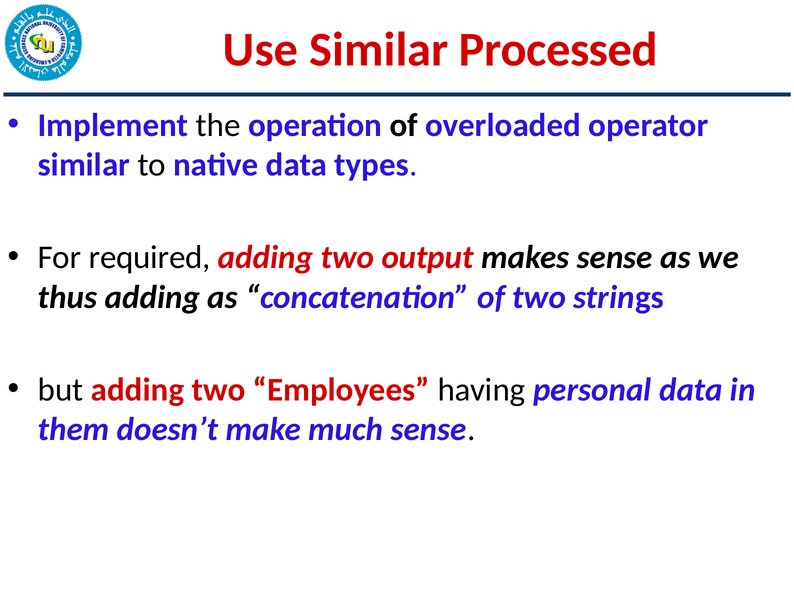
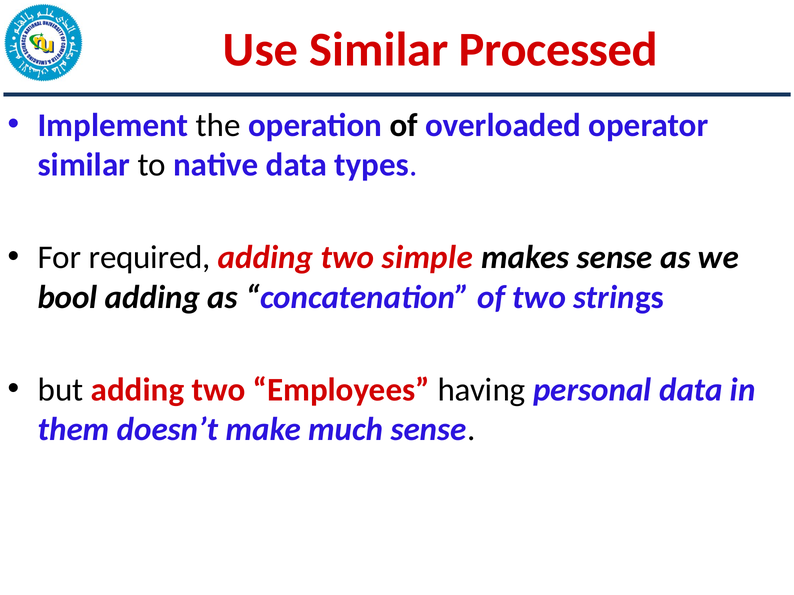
output: output -> simple (427, 258)
thus: thus -> bool (68, 297)
